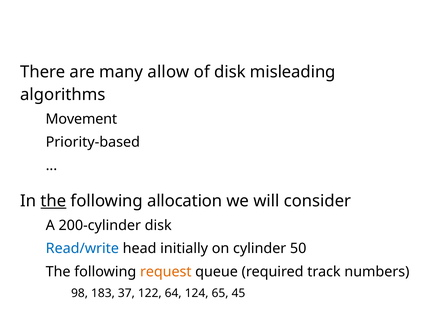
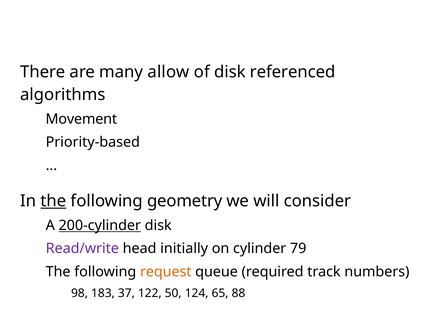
misleading: misleading -> referenced (293, 72)
allocation: allocation -> geometry (185, 201)
200-cylinder underline: none -> present (100, 226)
Read/write colour: blue -> purple (82, 249)
50: 50 -> 79 (298, 249)
64: 64 -> 50 (173, 294)
45: 45 -> 88 (238, 294)
